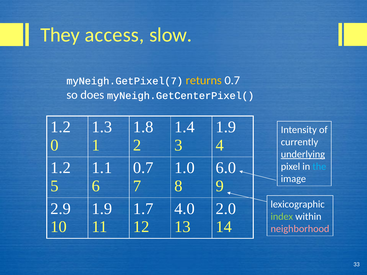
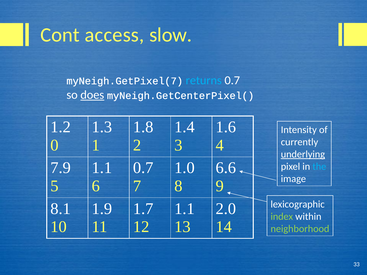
They: They -> Cont (60, 35)
returns colour: yellow -> light blue (204, 80)
does underline: none -> present (92, 95)
1.9: 1.9 -> 1.6 (226, 127)
1.2: 1.2 -> 7.9 (61, 168)
6.0: 6.0 -> 6.6 (226, 168)
2.9: 2.9 -> 8.1 (61, 209)
4.0: 4.0 -> 1.1 (184, 209)
neighborhood colour: pink -> light green (300, 229)
